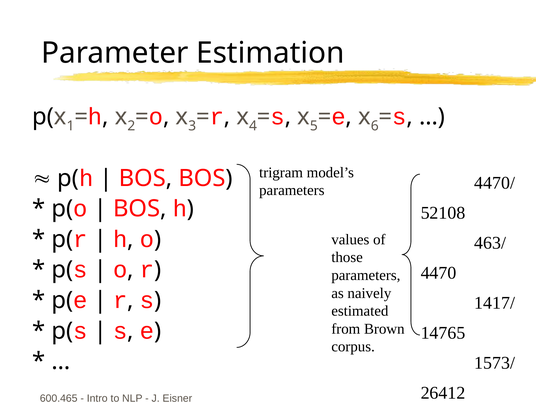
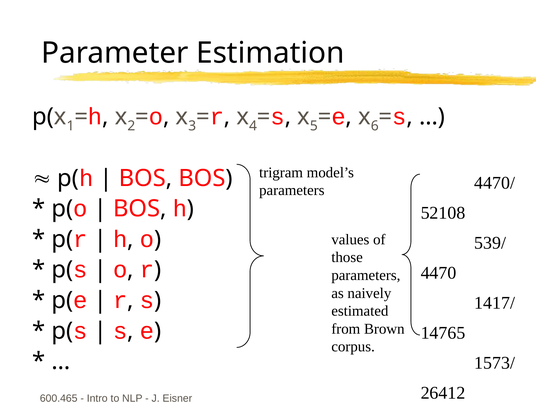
463/: 463/ -> 539/ (490, 243)
